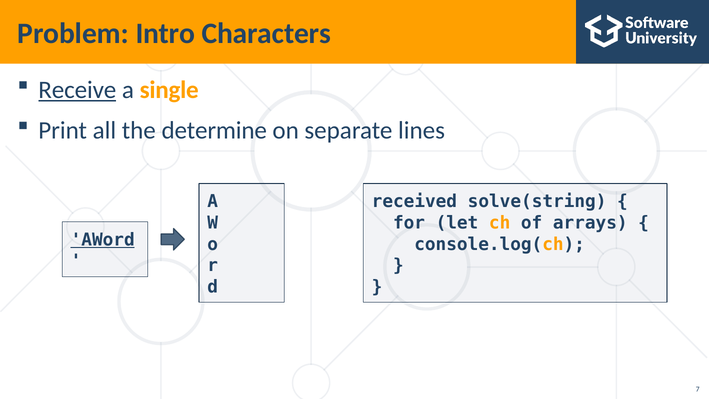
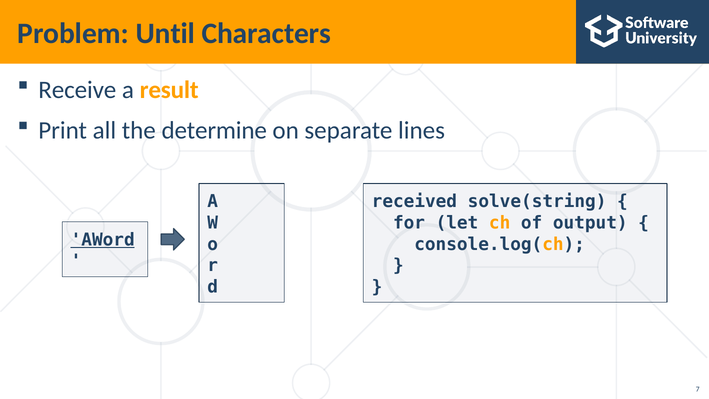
Intro: Intro -> Until (165, 34)
Receive underline: present -> none (77, 90)
single: single -> result (169, 90)
arrays: arrays -> output (590, 223)
